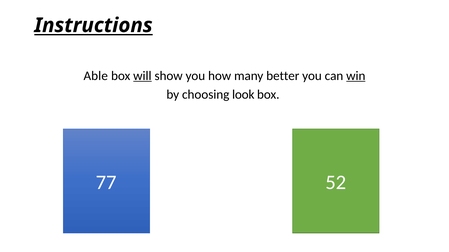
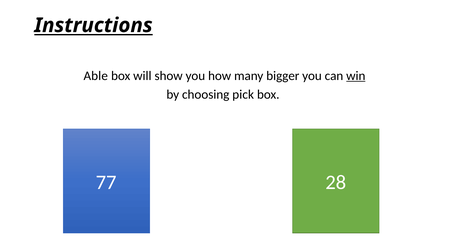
will underline: present -> none (142, 76)
better: better -> bigger (283, 76)
look: look -> pick (243, 95)
52: 52 -> 28 (336, 183)
